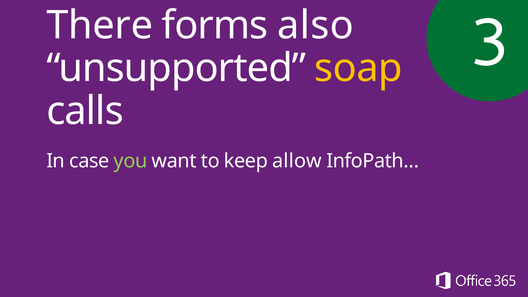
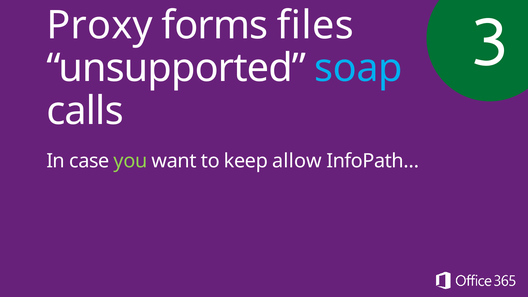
There: There -> Proxy (100, 25)
also: also -> files (315, 25)
soap colour: yellow -> light blue (358, 68)
